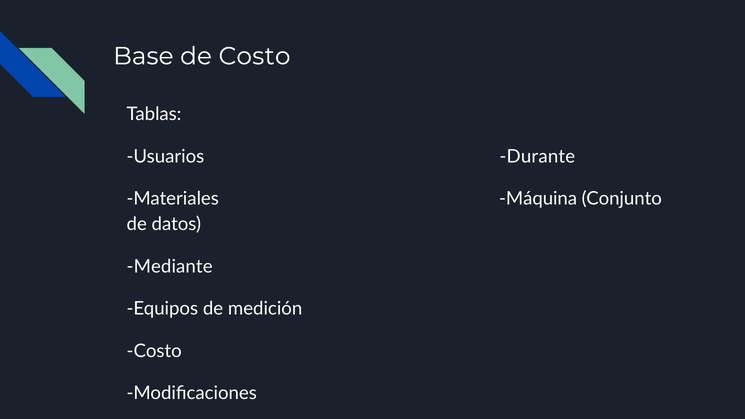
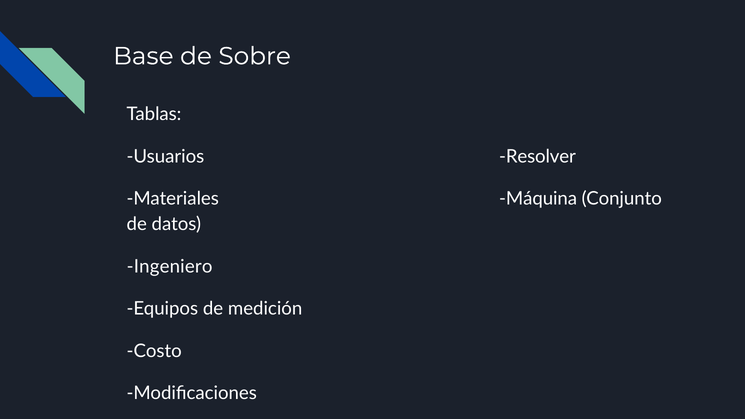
de Costo: Costo -> Sobre (255, 56)
Durante: Durante -> Resolver (537, 156)
Mediante: Mediante -> Ingeniero (170, 267)
